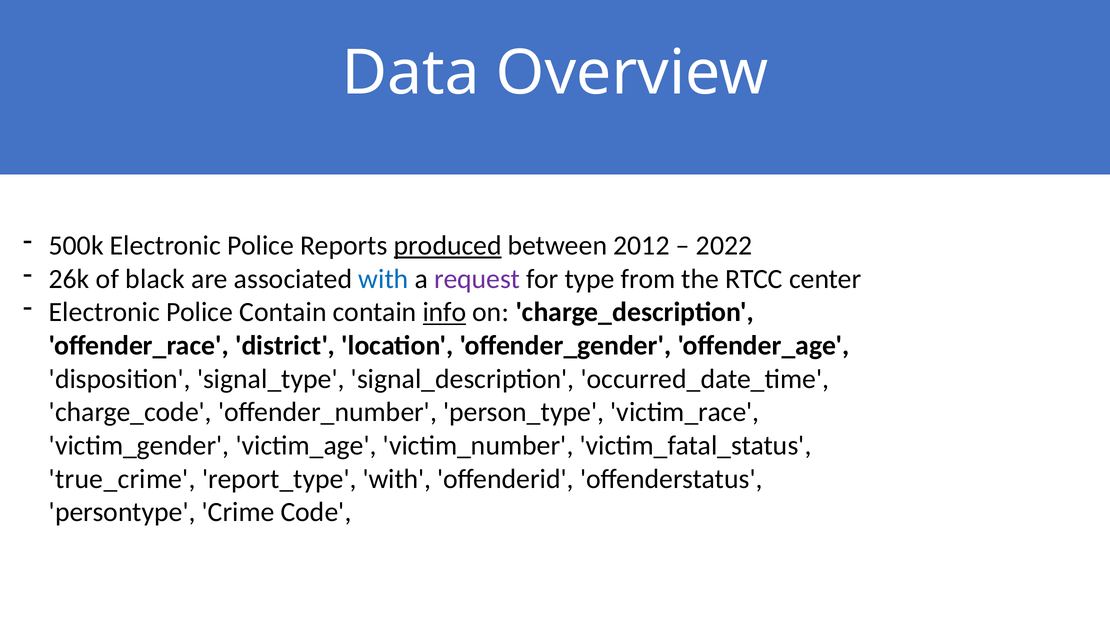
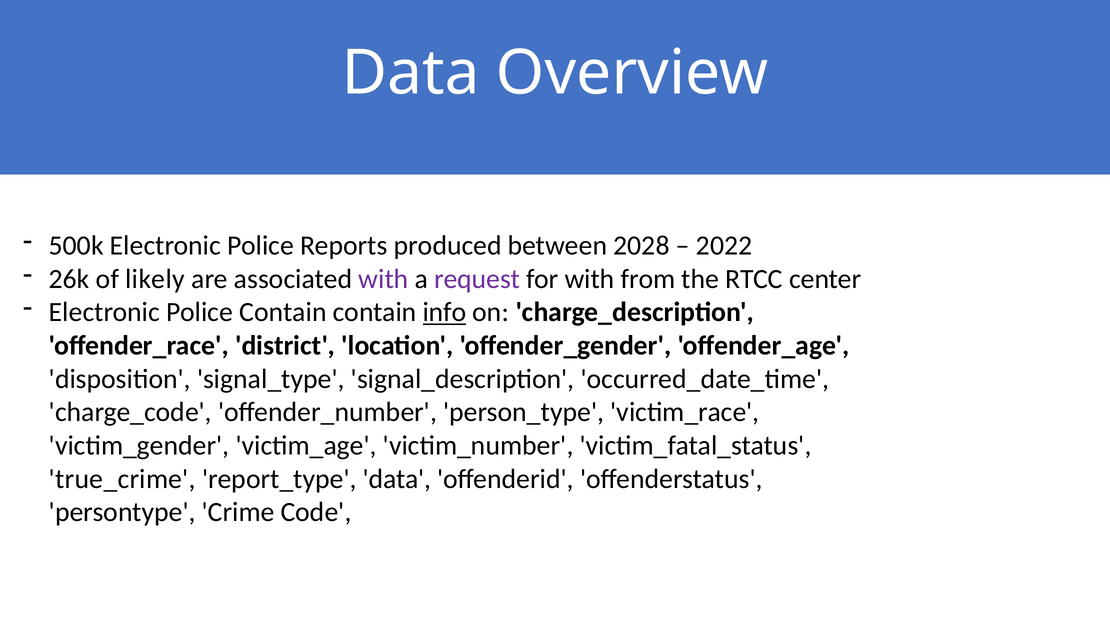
produced underline: present -> none (448, 245)
2012: 2012 -> 2028 (641, 245)
black: black -> likely (155, 279)
with colour: blue -> purple (383, 279)
for type: type -> with (590, 279)
report_type with: with -> data (397, 478)
